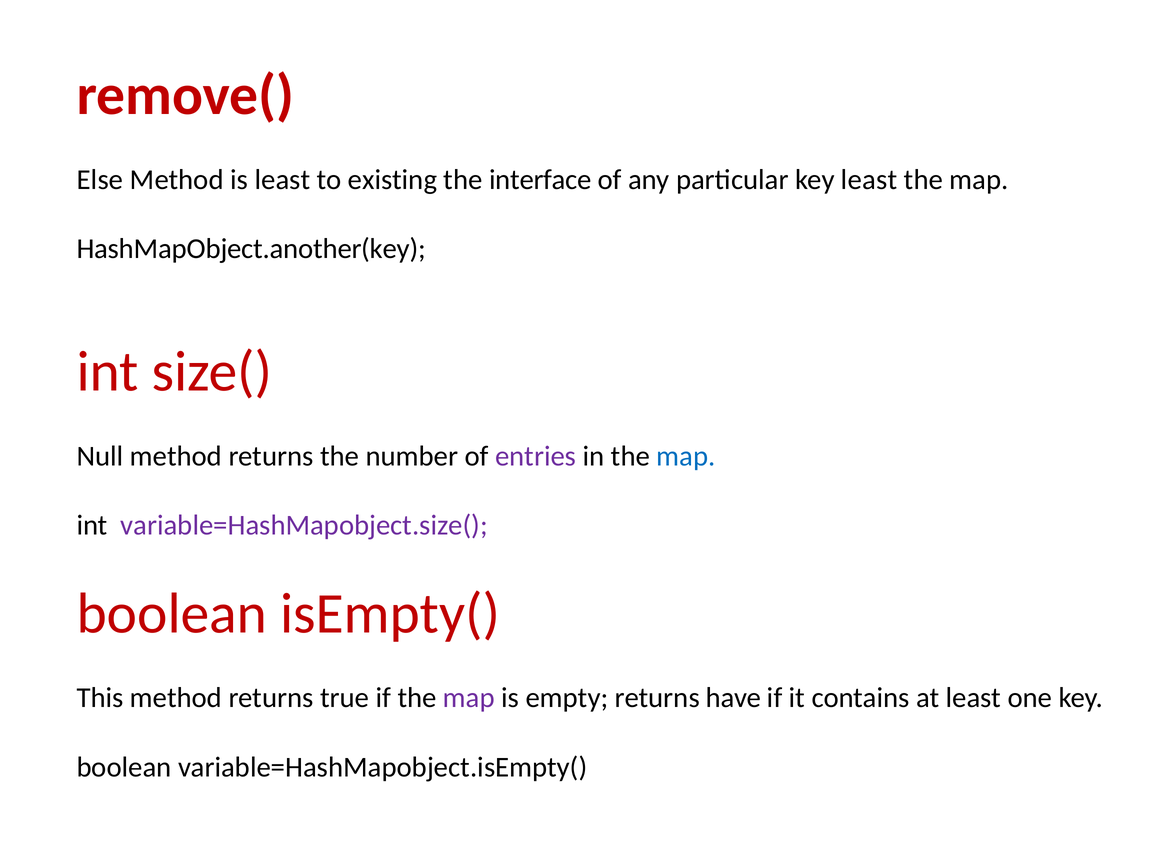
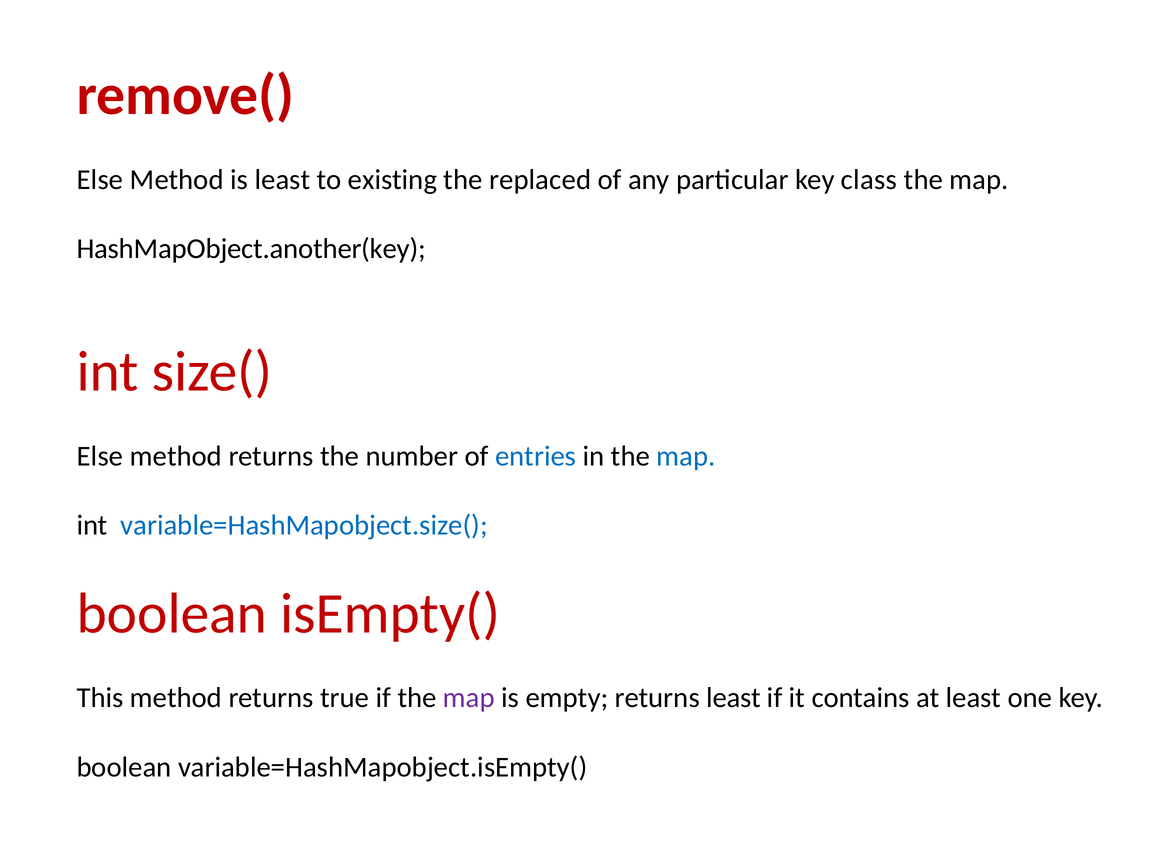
interface: interface -> replaced (540, 180)
key least: least -> class (869, 180)
Null: Null -> Else (100, 456)
entries colour: purple -> blue (536, 456)
variable=HashMapobject.size( colour: purple -> blue (304, 525)
returns have: have -> least (733, 698)
